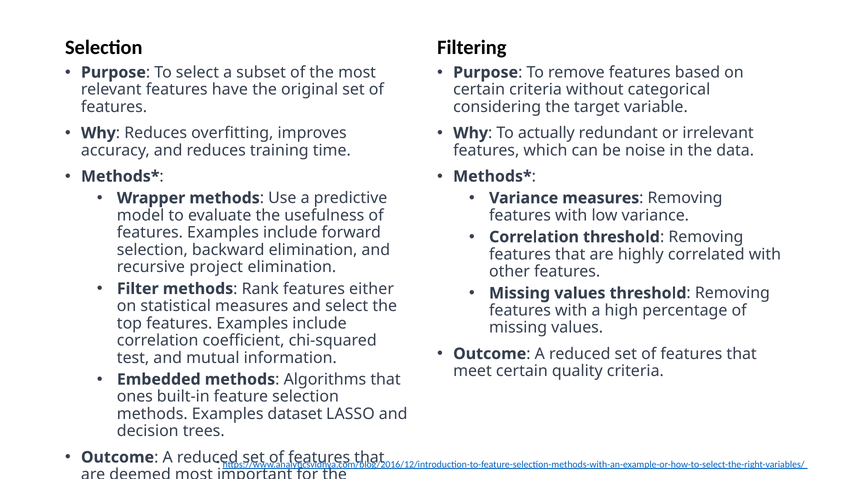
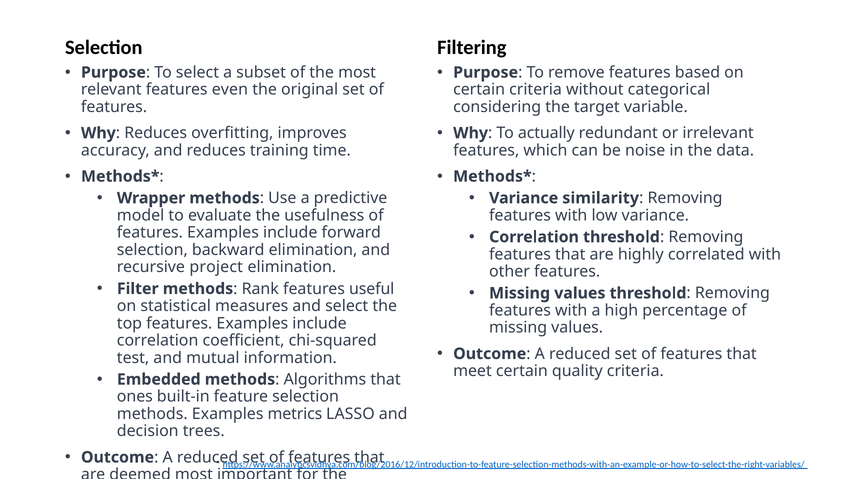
have: have -> even (230, 90)
Variance measures: measures -> similarity (601, 198)
either: either -> useful (372, 289)
dataset: dataset -> metrics (295, 414)
